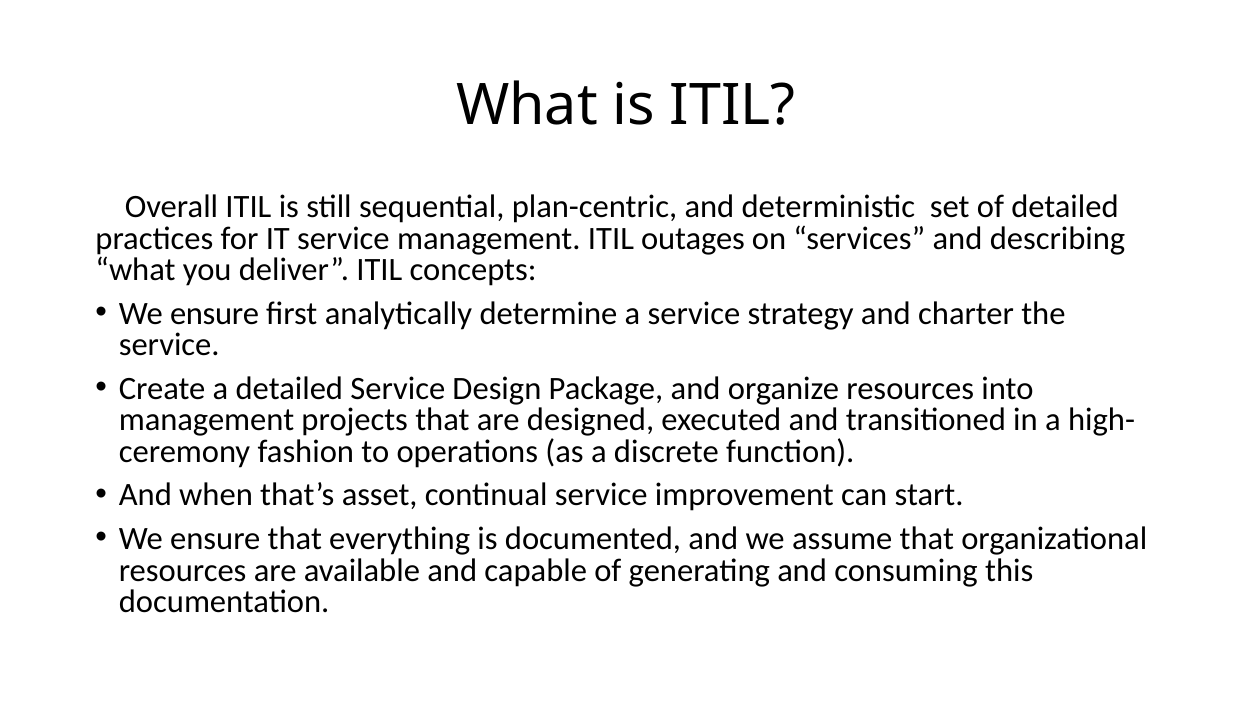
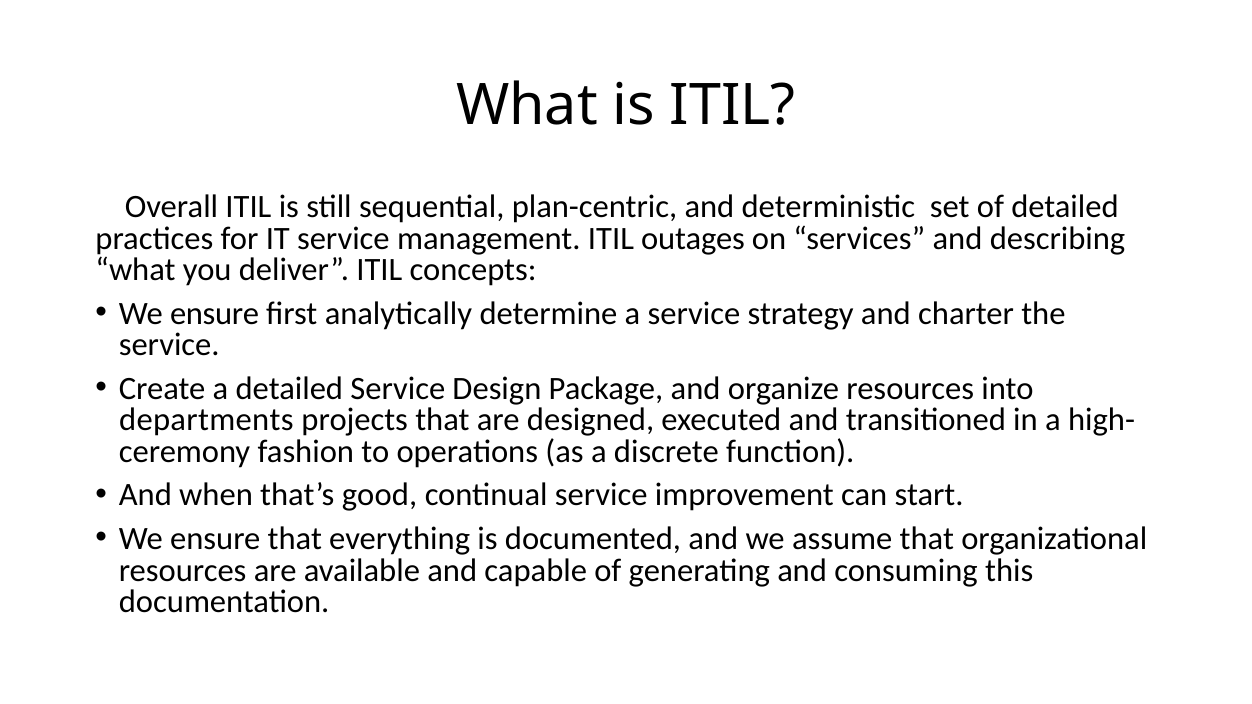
management: management -> departments (206, 420)
asset: asset -> good (380, 495)
